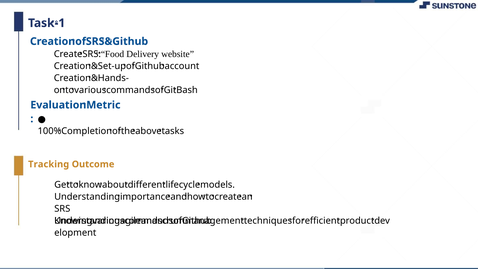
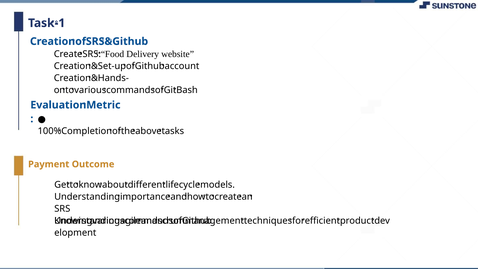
Tracking: Tracking -> Payment (49, 164)
